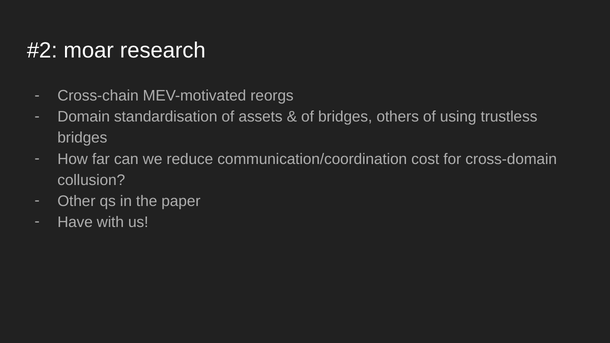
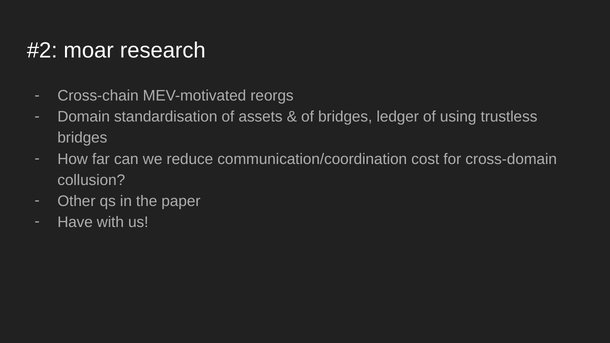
others: others -> ledger (398, 117)
